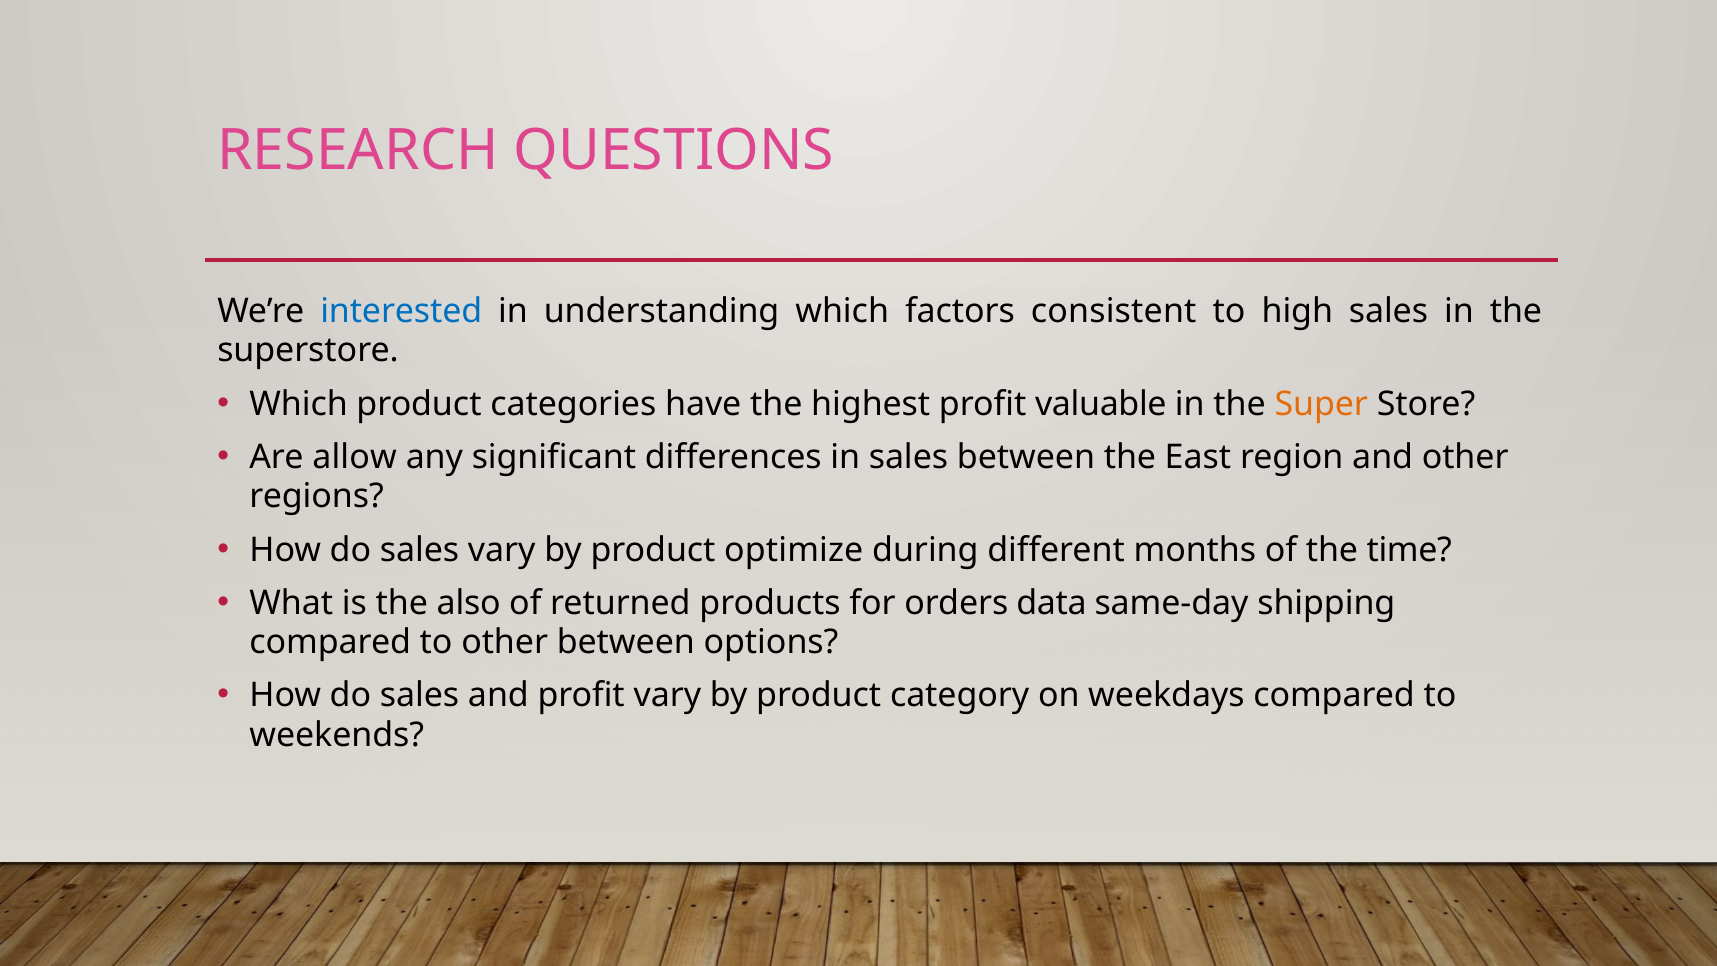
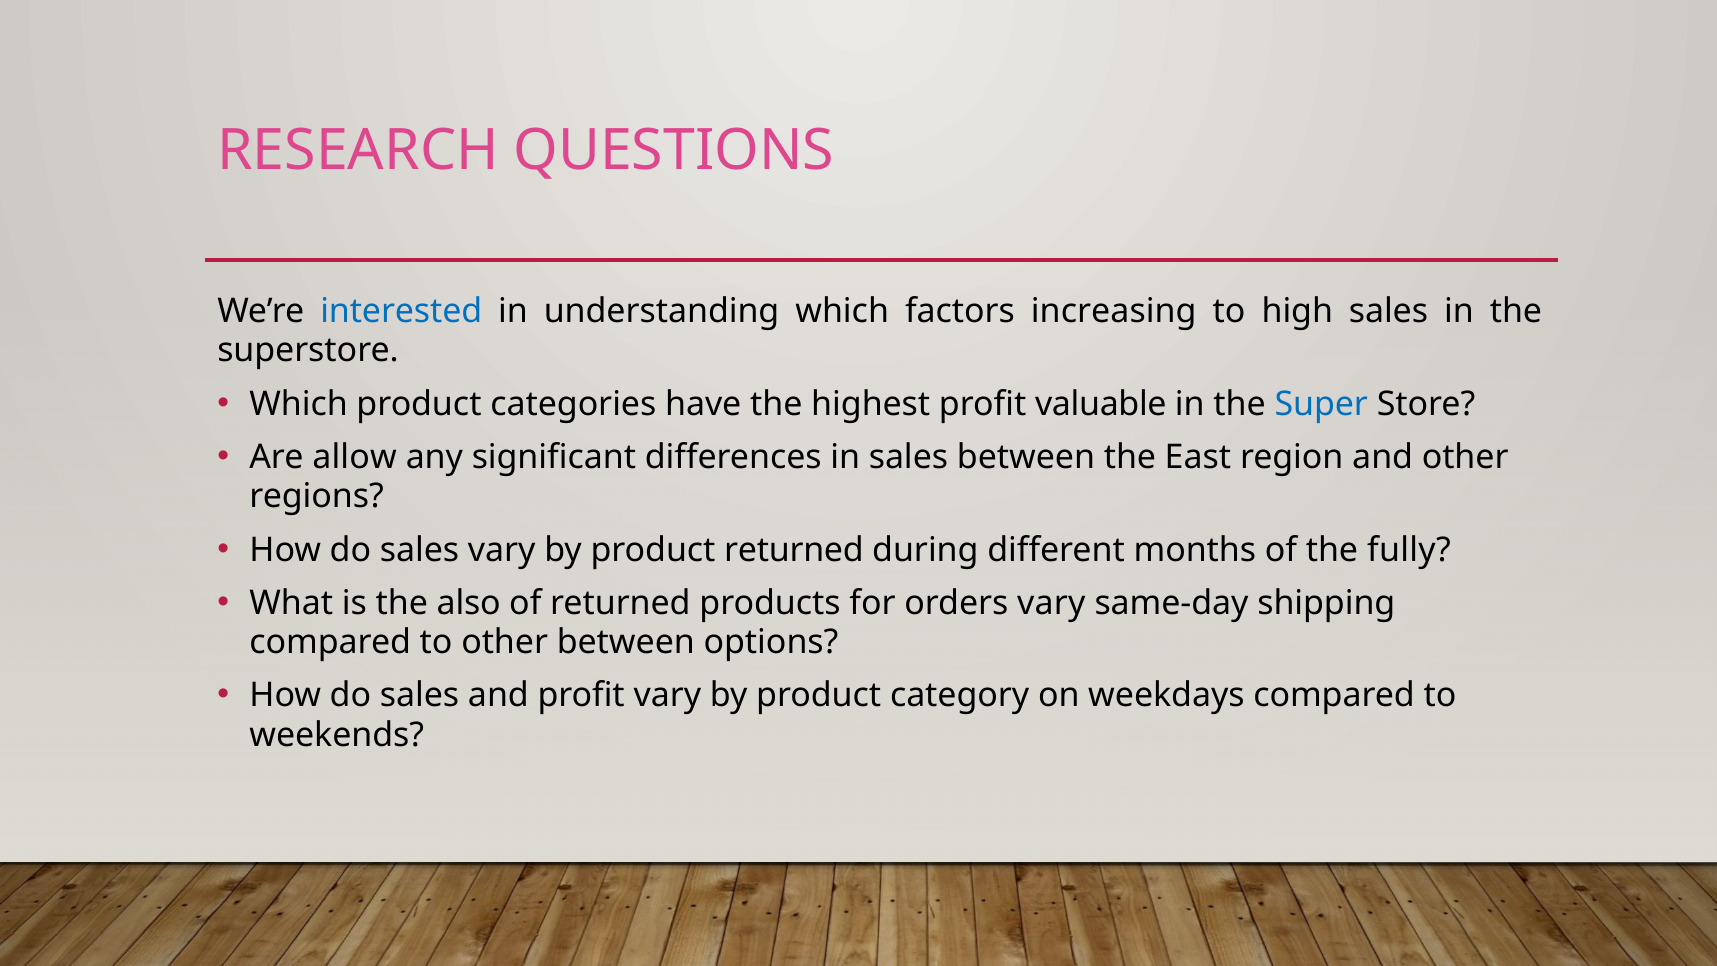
consistent: consistent -> increasing (1114, 311)
Super colour: orange -> blue (1321, 404)
product optimize: optimize -> returned (794, 550)
time: time -> fully (1409, 550)
orders data: data -> vary (1051, 603)
